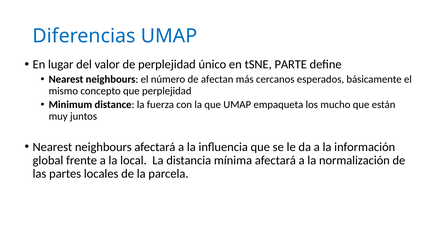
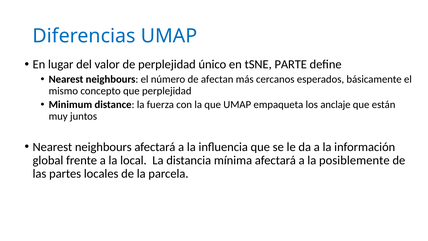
mucho: mucho -> anclaje (335, 105)
normalización: normalización -> posiblemente (354, 160)
